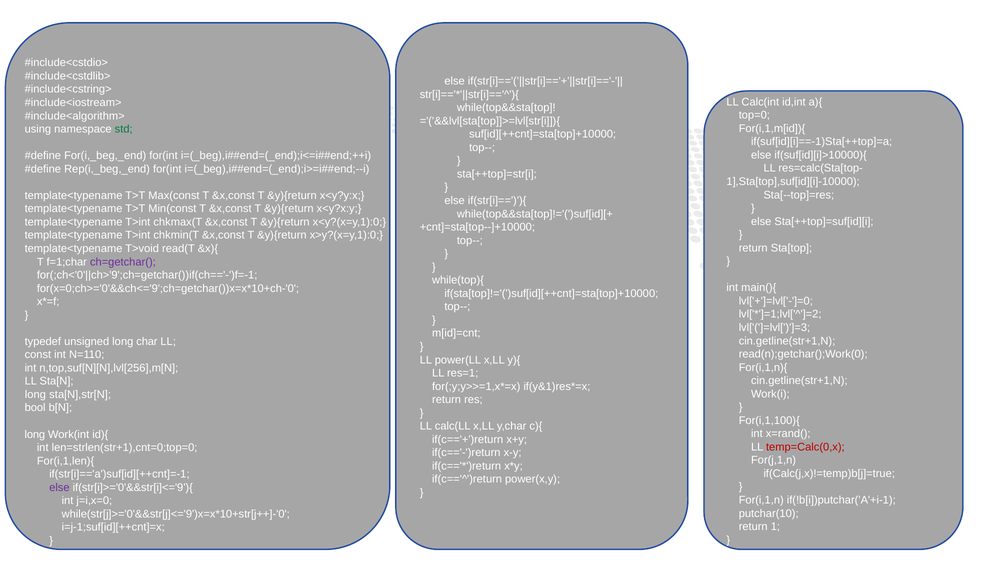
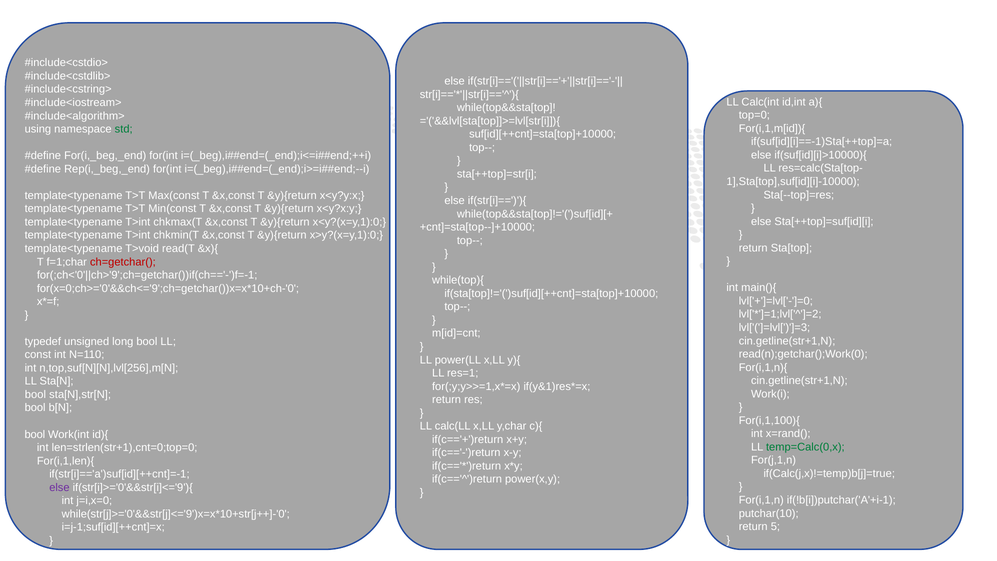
ch=getchar( colour: purple -> red (123, 262)
long char: char -> bool (147, 341)
long: long -> bool (35, 394)
long: long -> bool (35, 434)
temp=Calc(0,x colour: red -> green (805, 447)
return 1: 1 -> 5 (775, 526)
